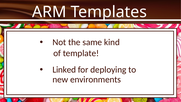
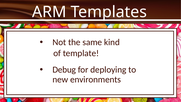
Linked: Linked -> Debug (64, 70)
